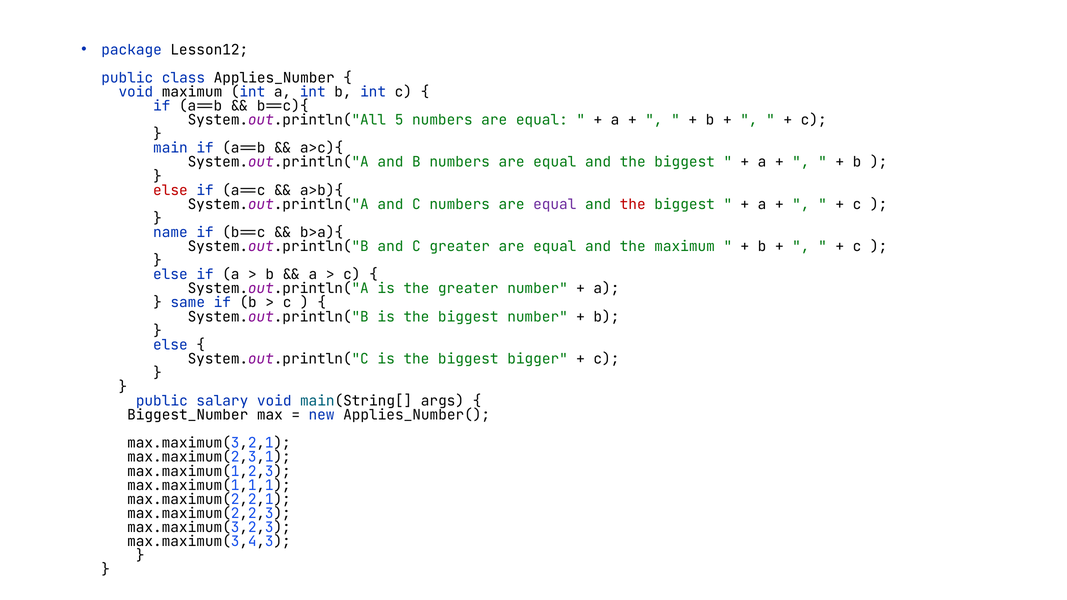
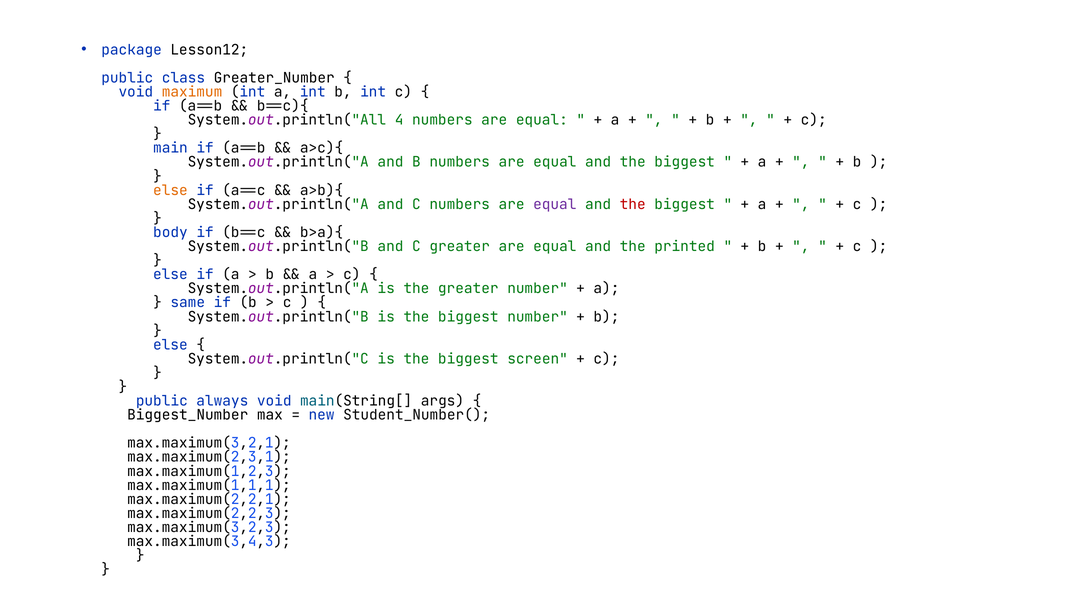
Applies_Number: Applies_Number -> Greater_Number (274, 78)
maximum colour: black -> orange (192, 92)
5: 5 -> 4 (399, 120)
else colour: red -> orange (170, 190)
name: name -> body (170, 233)
the maximum: maximum -> printed (685, 247)
bigger: bigger -> screen (538, 359)
salary: salary -> always (222, 401)
Applies_Number(: Applies_Number( -> Student_Number( (417, 415)
